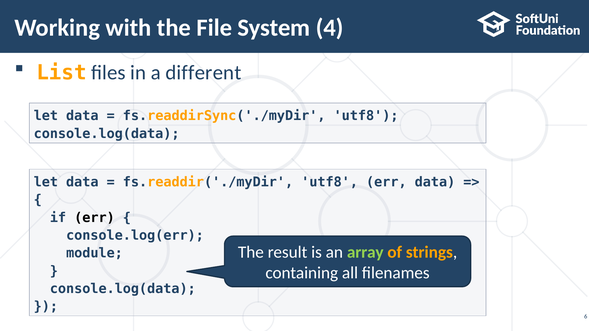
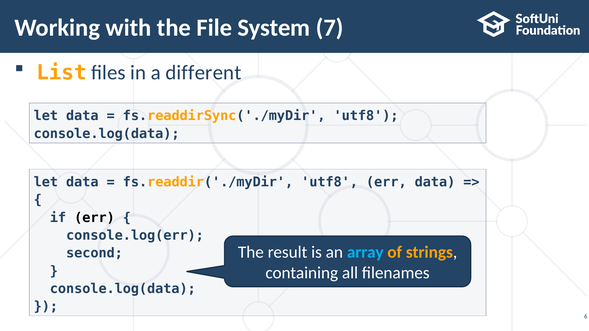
4: 4 -> 7 (330, 28)
array colour: light green -> light blue (365, 253)
module: module -> second (94, 253)
